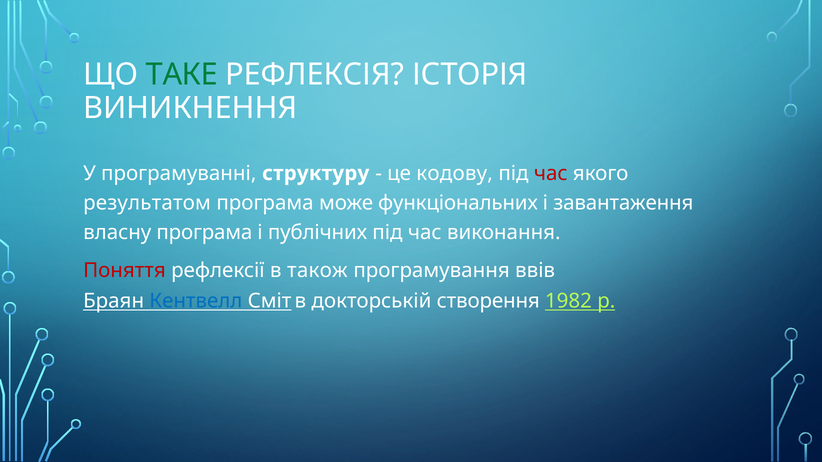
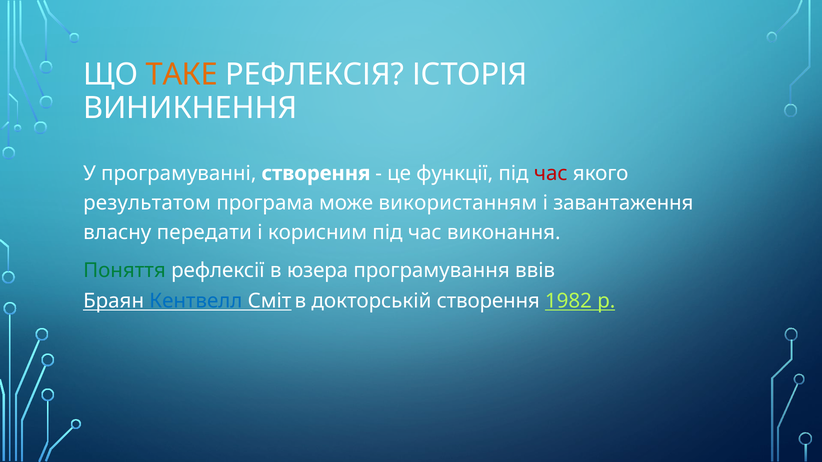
ТАКЕ colour: green -> orange (182, 75)
програмуванні структуру: структуру -> створення (316, 173)
кодову: кодову -> функції (455, 173)
функціональних: функціональних -> використанням (458, 203)
власну програма: програма -> передати (204, 233)
публічних: публічних -> корисним (317, 233)
Поняття colour: red -> green (124, 271)
також: також -> юзера (318, 271)
